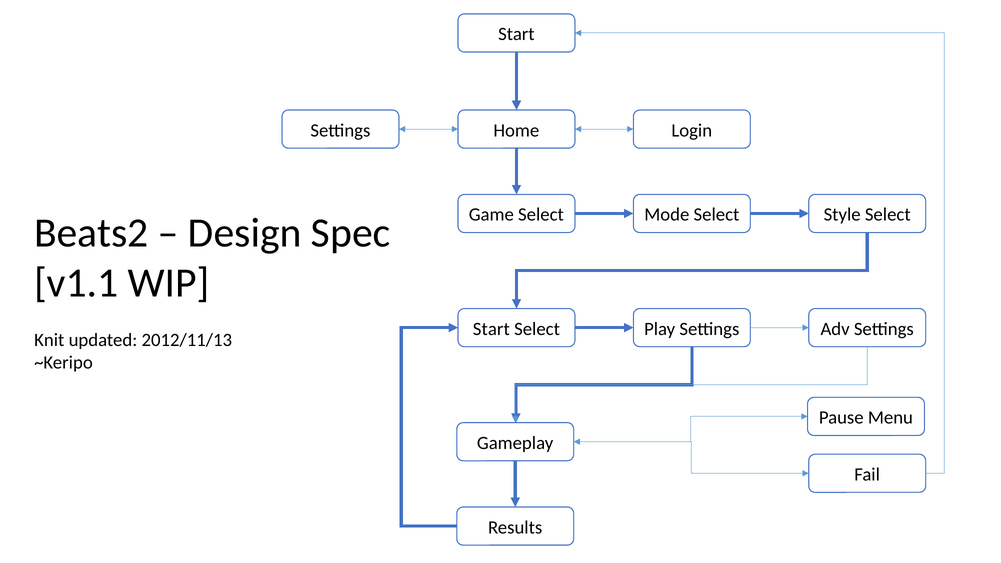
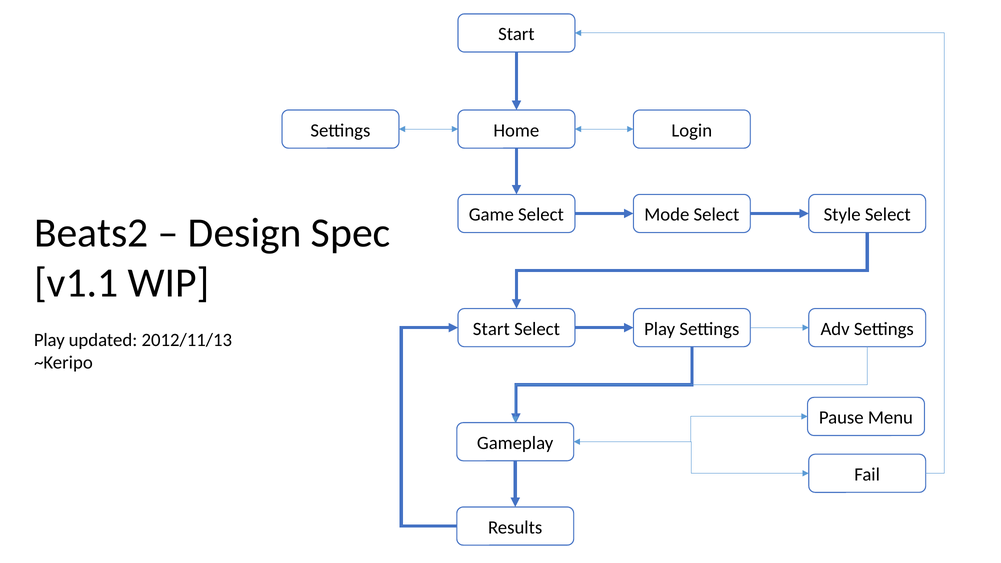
Knit: Knit -> Play (49, 340)
